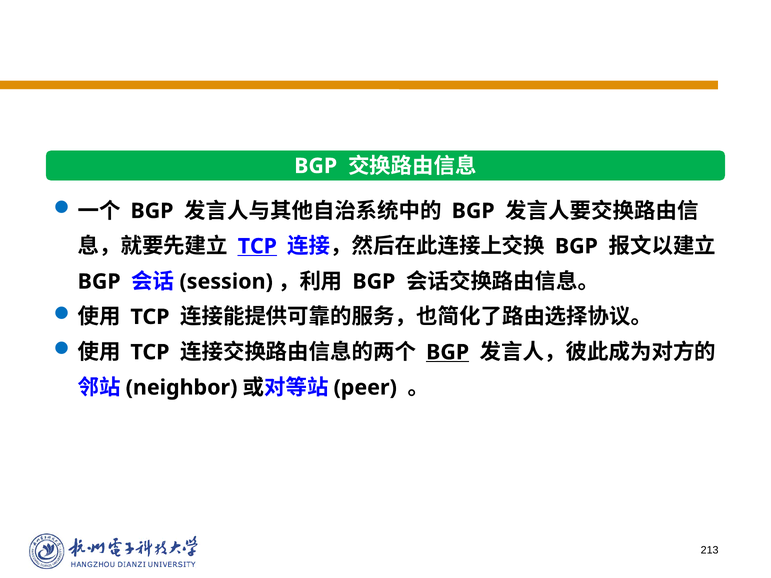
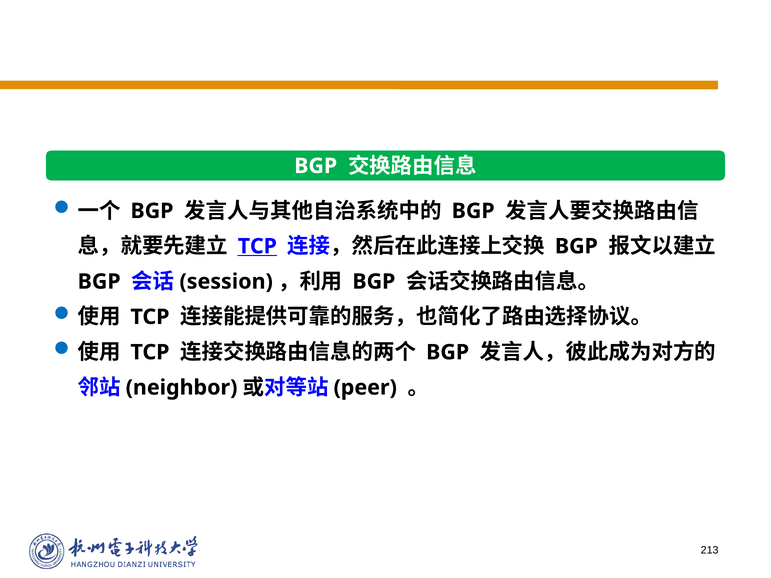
BGP underline: present -> none (448, 352)
